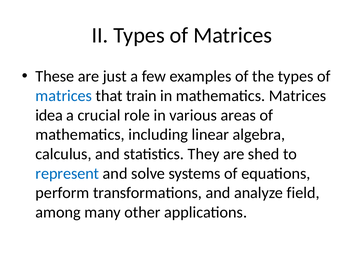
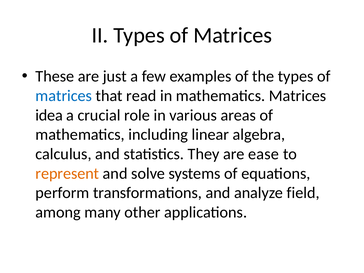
train: train -> read (141, 96)
shed: shed -> ease (264, 154)
represent colour: blue -> orange (67, 173)
